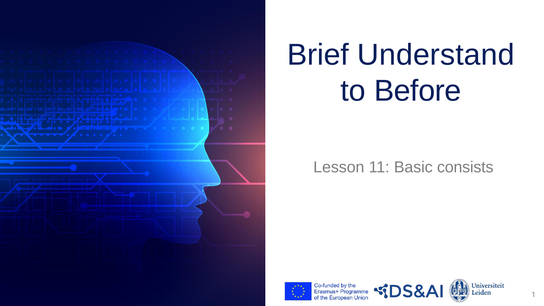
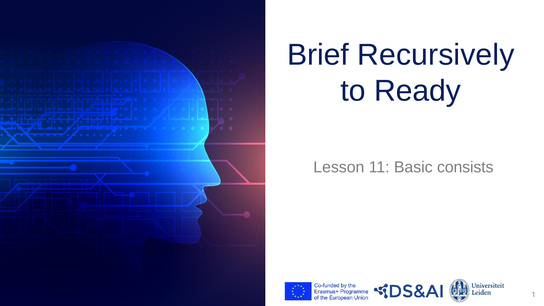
Understand: Understand -> Recursively (436, 55)
Before: Before -> Ready (418, 91)
